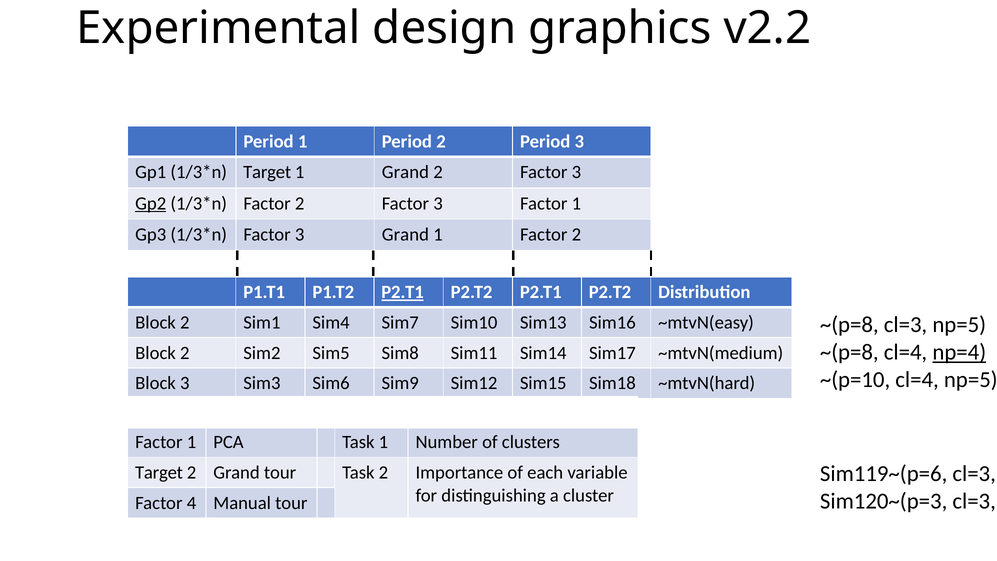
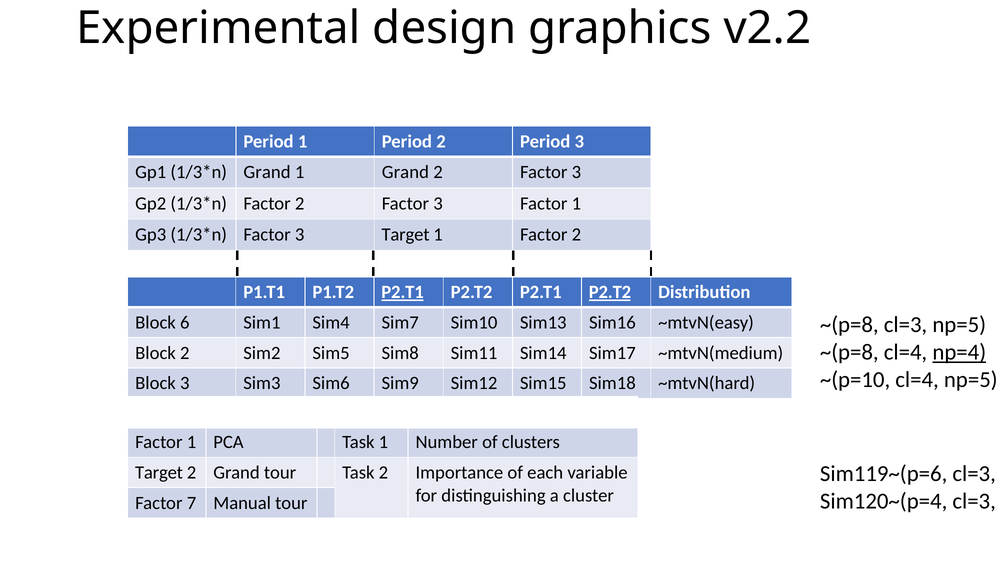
Target: Target -> Grand (267, 172)
Gp2 underline: present -> none (151, 203)
3 Grand: Grand -> Target (406, 235)
P2.T2 underline: none -> present (610, 292)
2: 2 -> 6 (185, 322)
Sim120~(p=3: Sim120~(p=3 -> Sim120~(p=4 (884, 501)
4: 4 -> 7 (192, 503)
